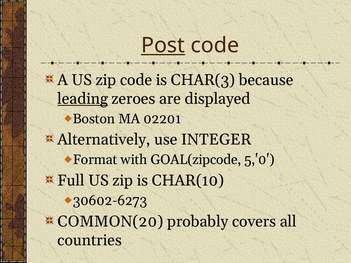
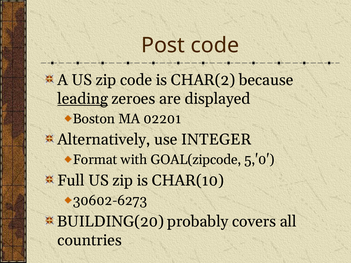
Post underline: present -> none (163, 45)
CHAR(3: CHAR(3 -> CHAR(2 (203, 80)
COMMON(20: COMMON(20 -> BUILDING(20 (111, 222)
